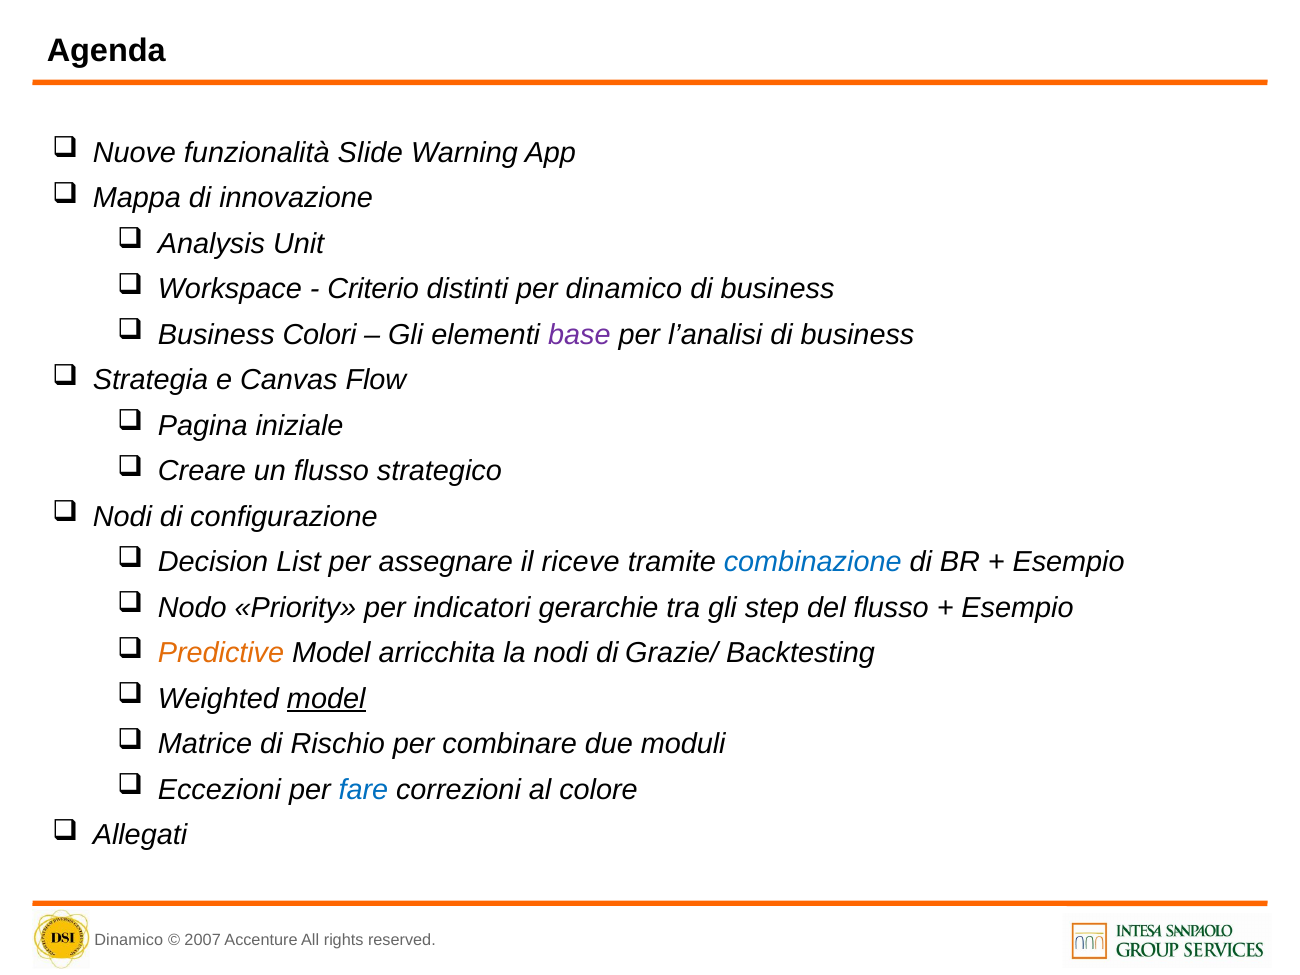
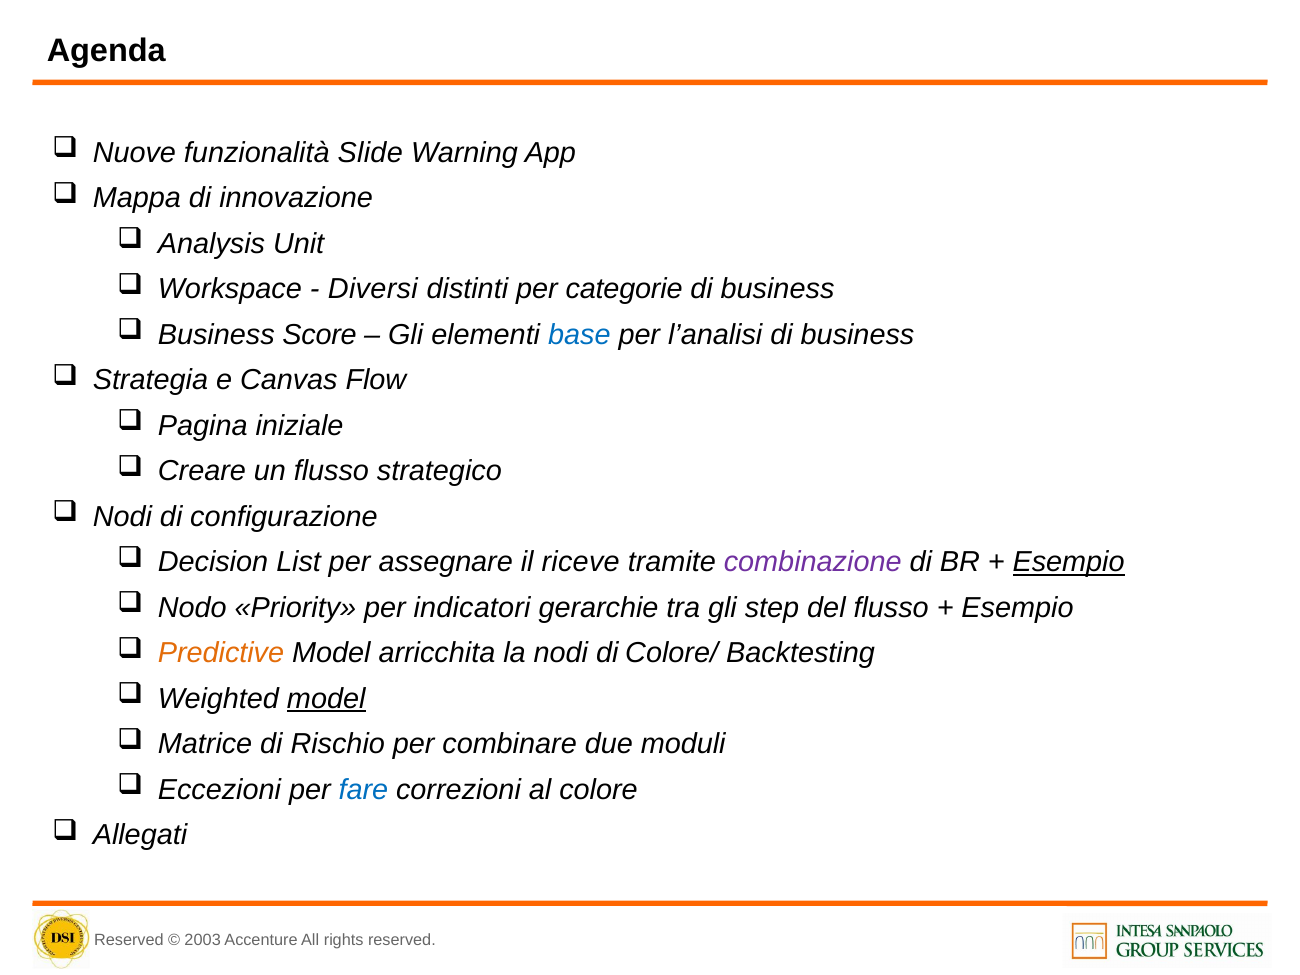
Criterio: Criterio -> Diversi (373, 289)
per dinamico: dinamico -> categorie (624, 289)
Colori: Colori -> Score (320, 335)
base colour: purple -> blue (579, 335)
combinazione colour: blue -> purple (813, 562)
Esempio underline: none -> present (1069, 562)
Grazie/: Grazie/ -> Colore/ (672, 653)
Dinamico: Dinamico -> Reserved (129, 940)
2007: 2007 -> 2003 (203, 940)
